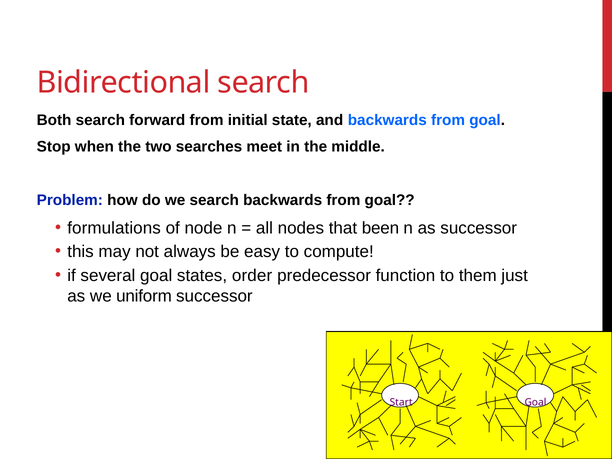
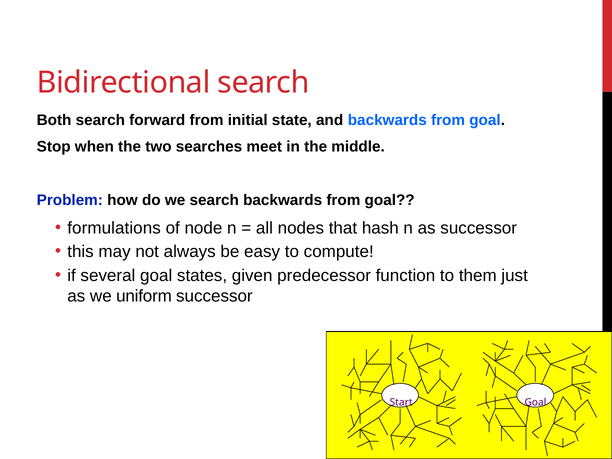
been: been -> hash (380, 228)
order: order -> given (252, 276)
